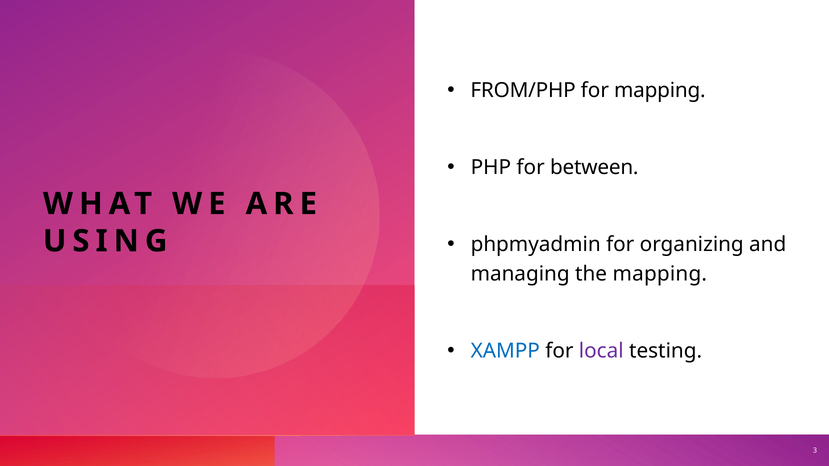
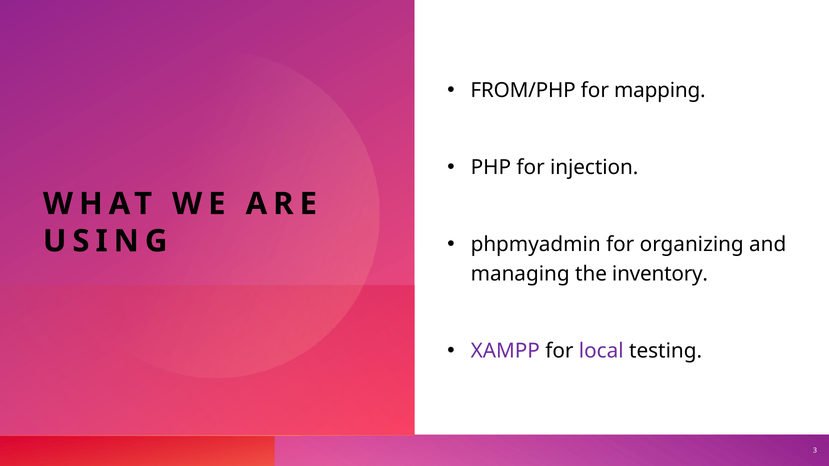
between: between -> injection (594, 168)
the mapping: mapping -> inventory (660, 274)
XAMPP colour: blue -> purple (505, 351)
